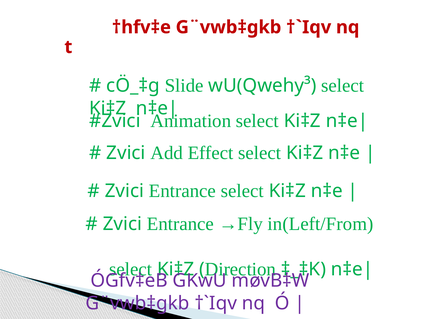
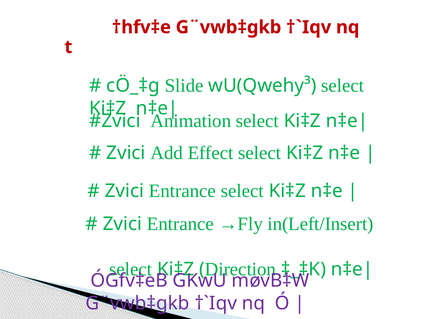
in(Left/From: in(Left/From -> in(Left/Insert (321, 224)
